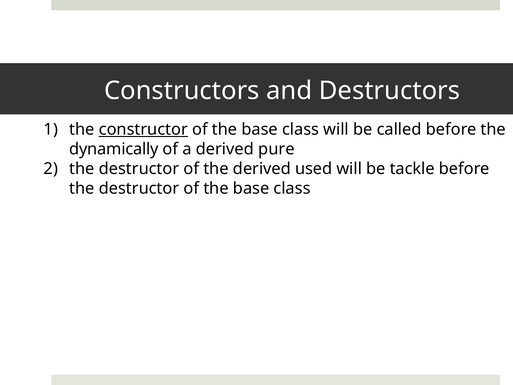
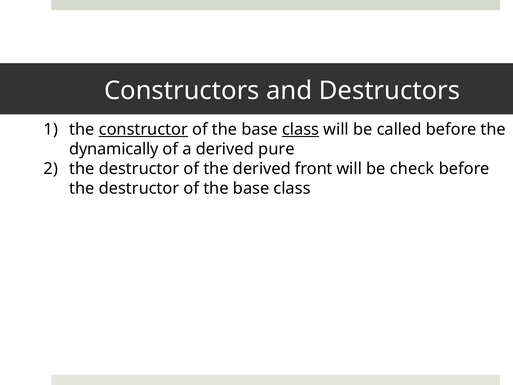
class underline: none -> present (301, 129)
used: used -> front (314, 169)
tackle: tackle -> check (412, 169)
